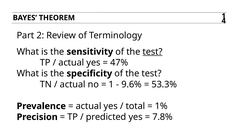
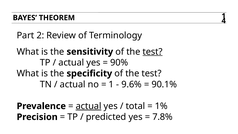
47%: 47% -> 90% (119, 62)
53.3%: 53.3% -> 90.1% (164, 84)
actual underline: none -> present (89, 106)
